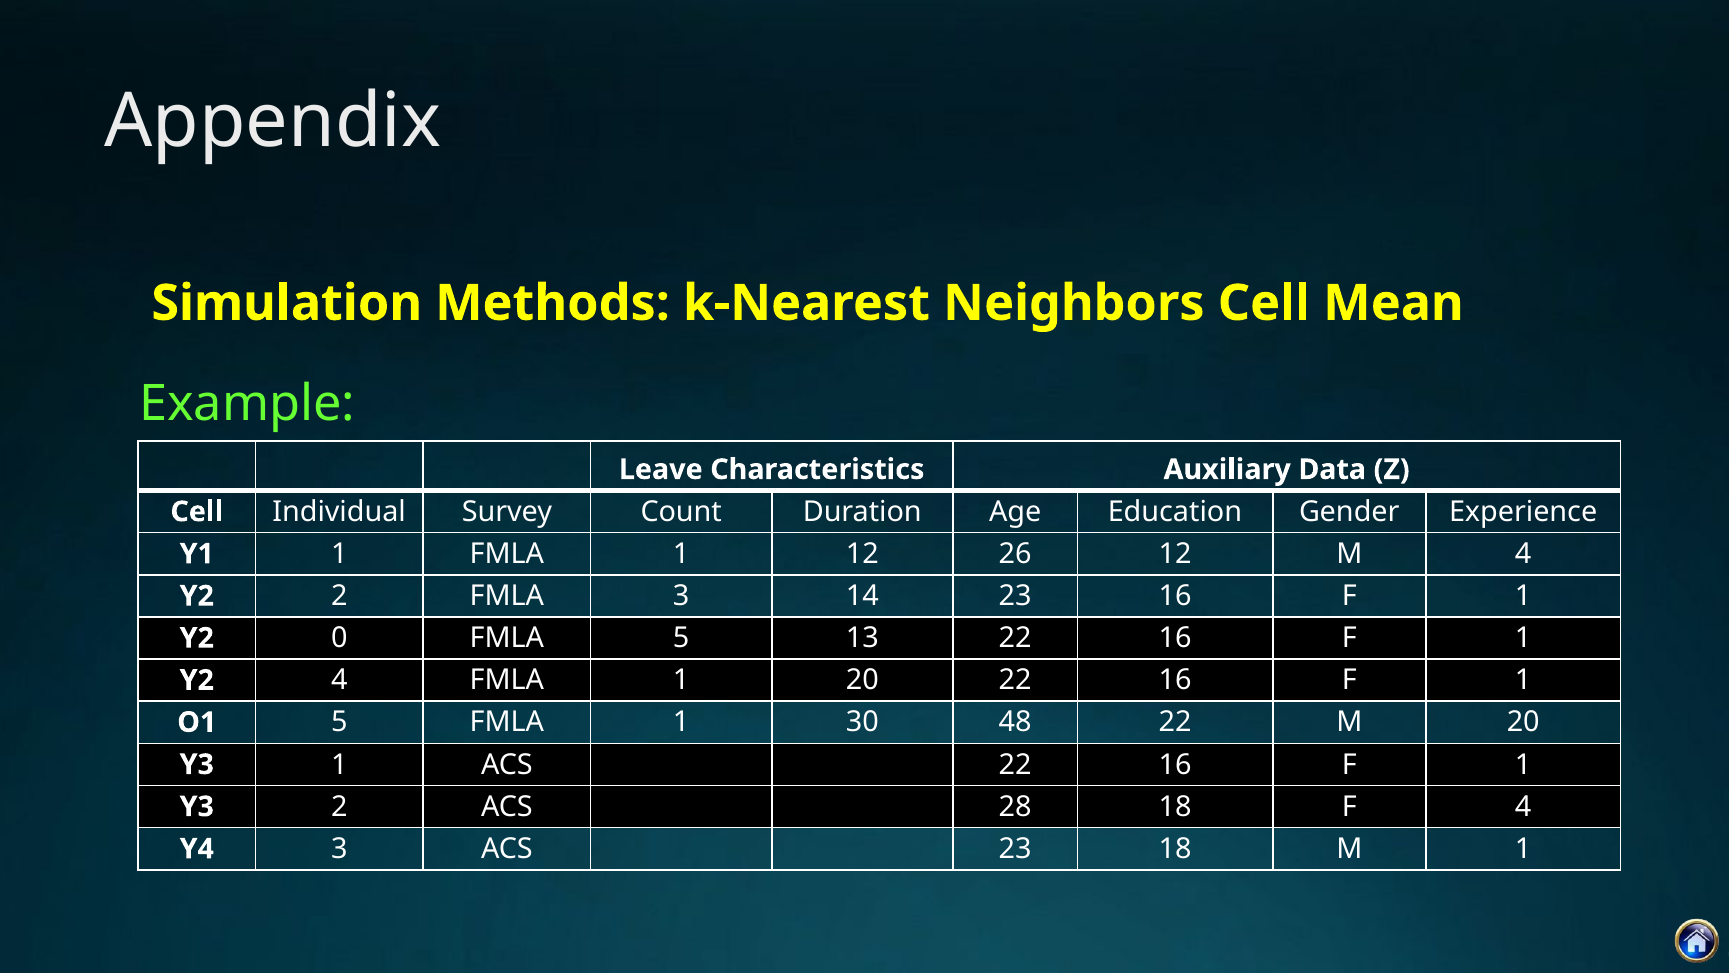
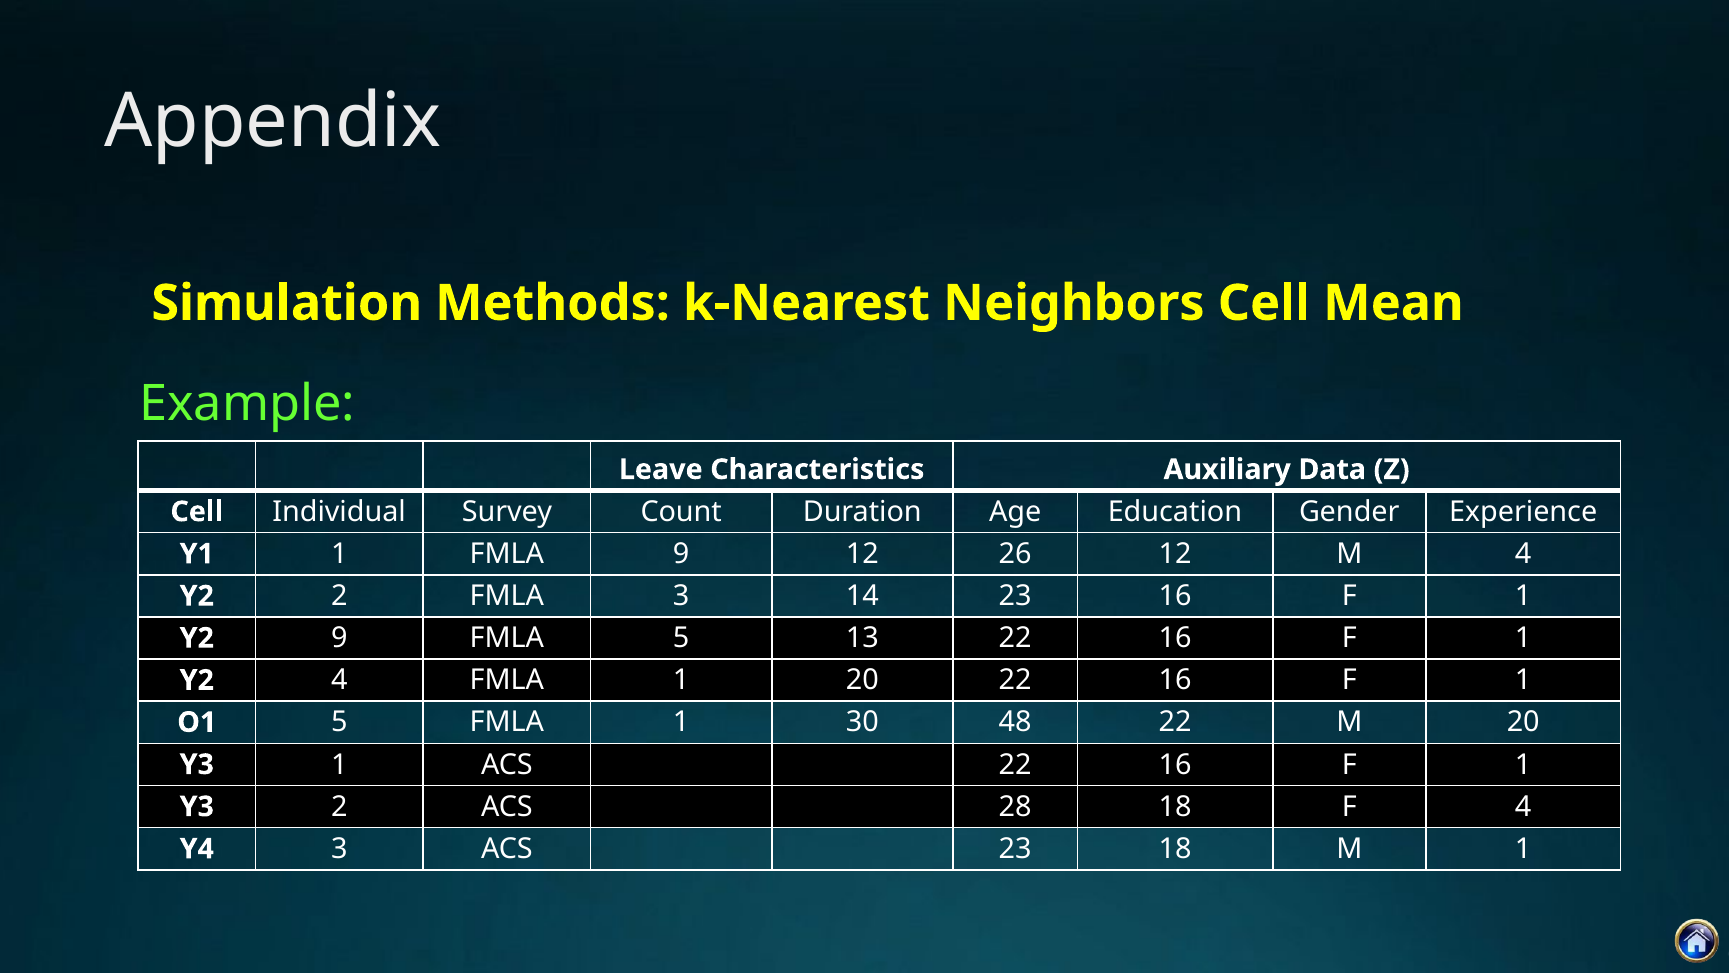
1 FMLA 1: 1 -> 9 (681, 554)
0: 0 -> 9 (339, 638)
